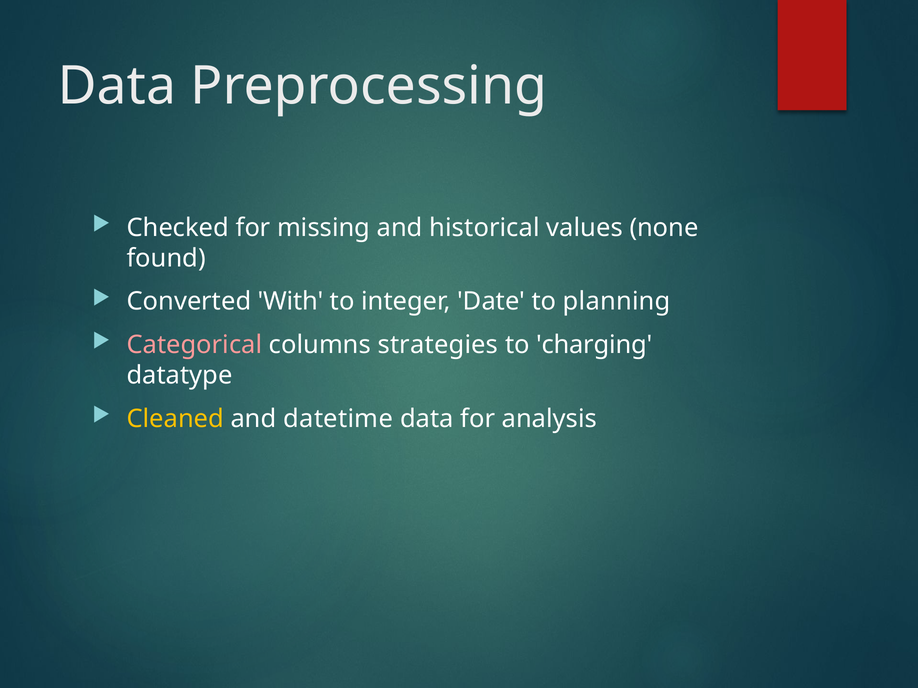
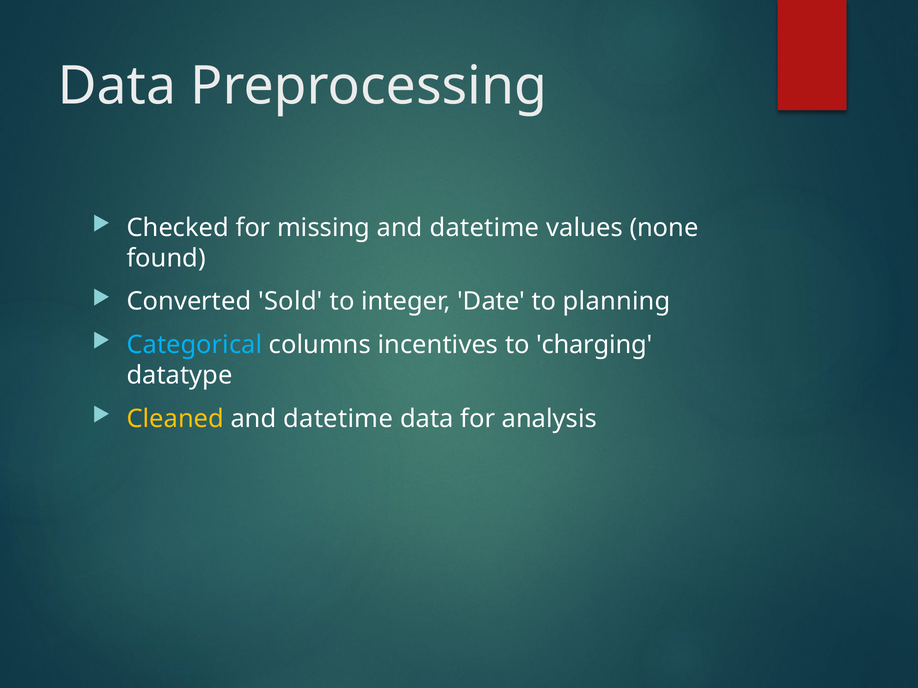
missing and historical: historical -> datetime (484, 228)
With: With -> Sold (290, 302)
Categorical colour: pink -> light blue (194, 345)
strategies: strategies -> incentives (438, 345)
